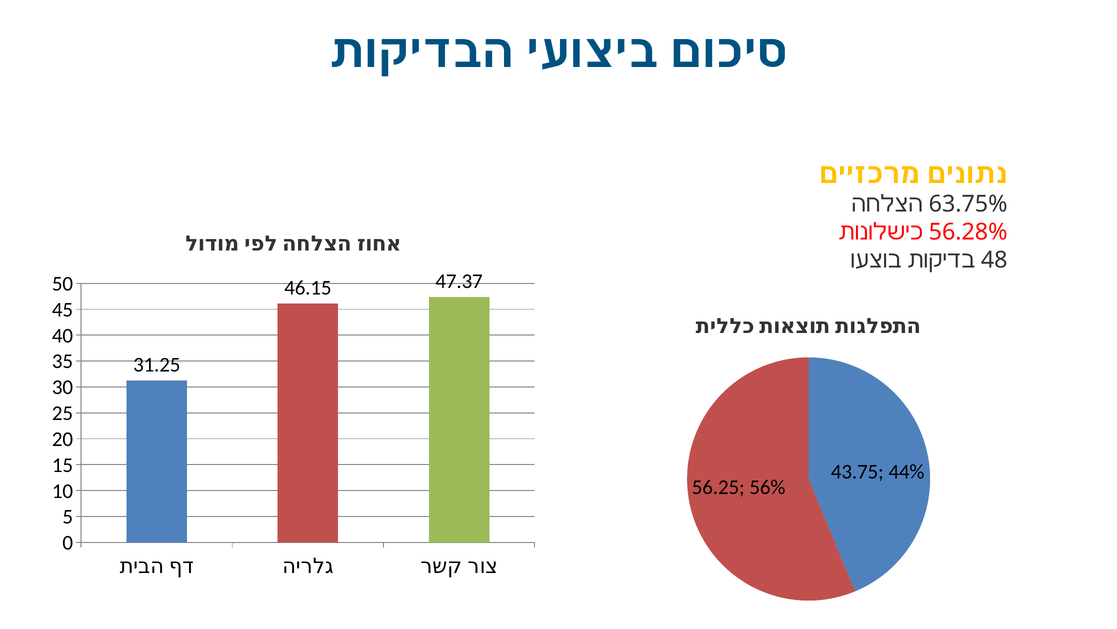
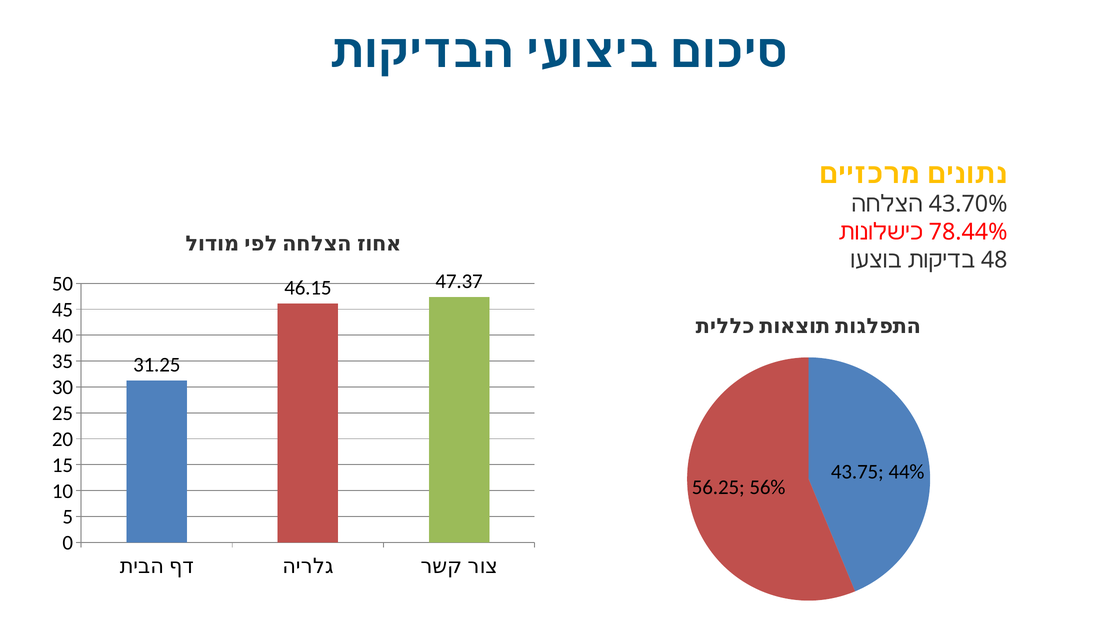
63.75%: 63.75% -> 43.70% (968, 204)
56.28%: 56.28% -> 78.44% (968, 232)
